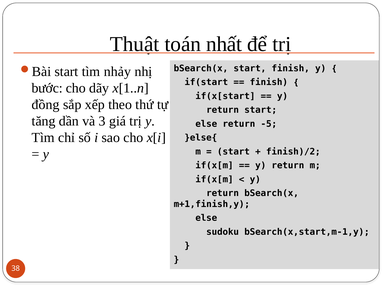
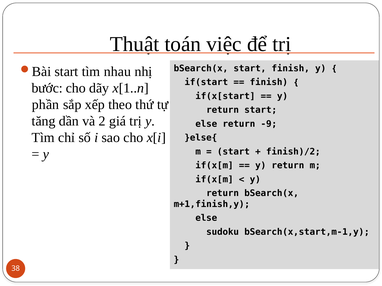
nhất: nhất -> việc (224, 44)
nhảy: nhảy -> nhau (117, 72)
đồng: đồng -> phần (46, 105)
3: 3 -> 2 (102, 121)
-5: -5 -> -9 (269, 124)
